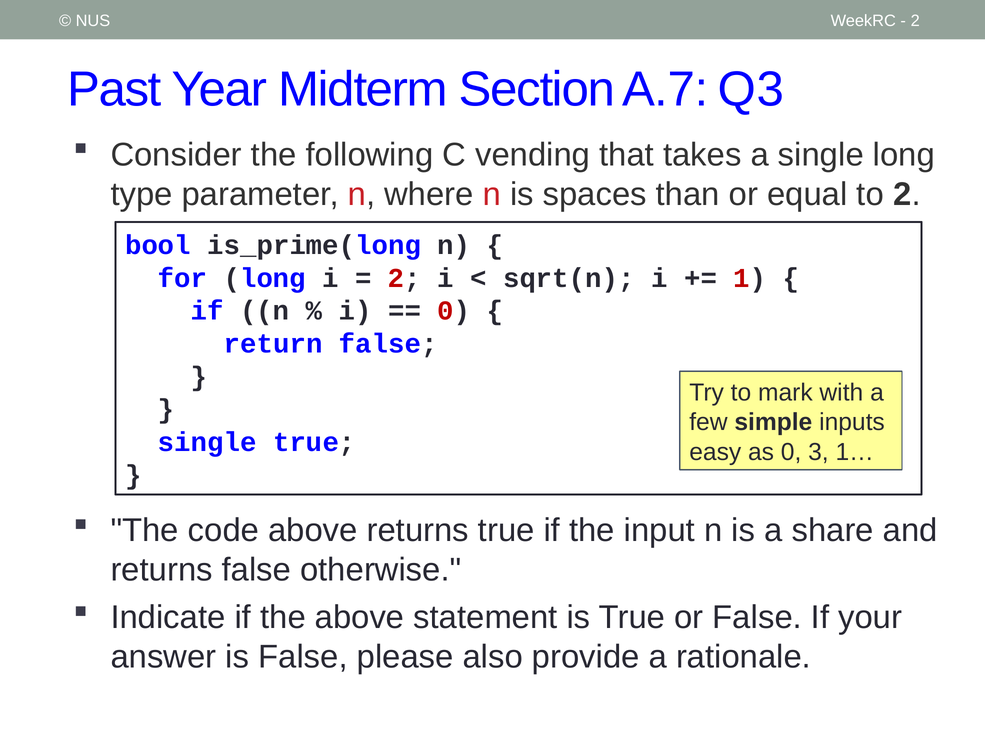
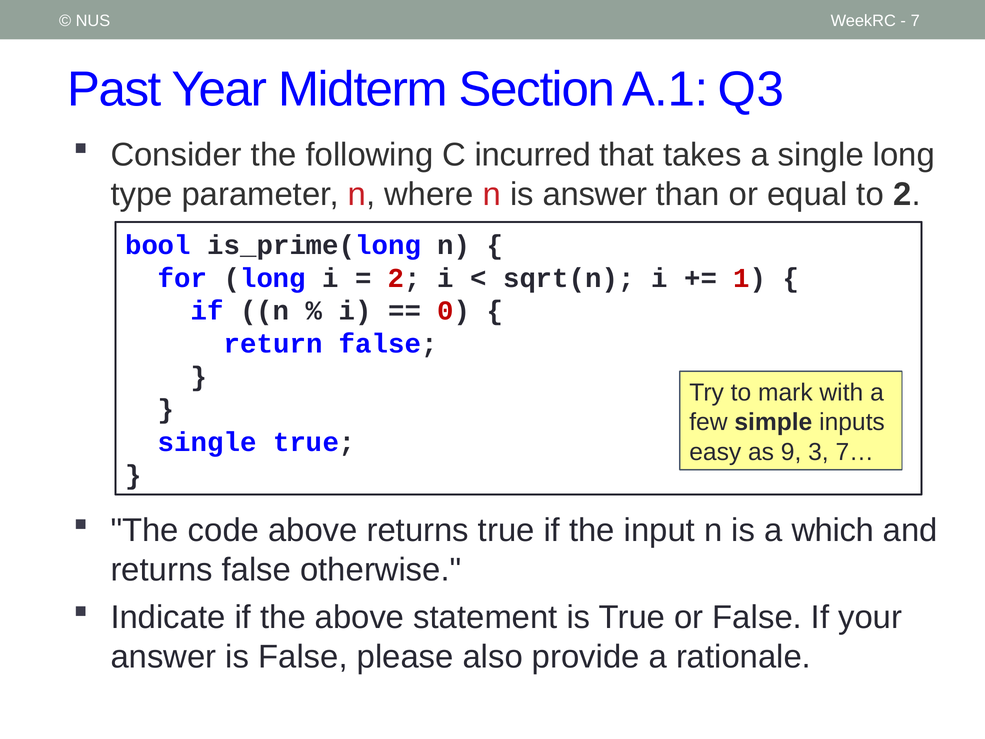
2: 2 -> 7 (915, 21)
A.7: A.7 -> A.1 (665, 90)
vending: vending -> incurred (533, 155)
is spaces: spaces -> answer (595, 194)
as 0: 0 -> 9 (791, 452)
1…: 1… -> 7… (855, 452)
share: share -> which (833, 530)
